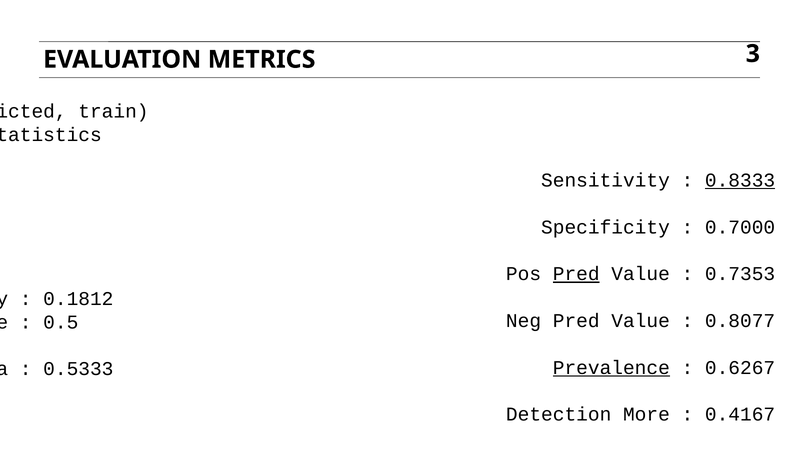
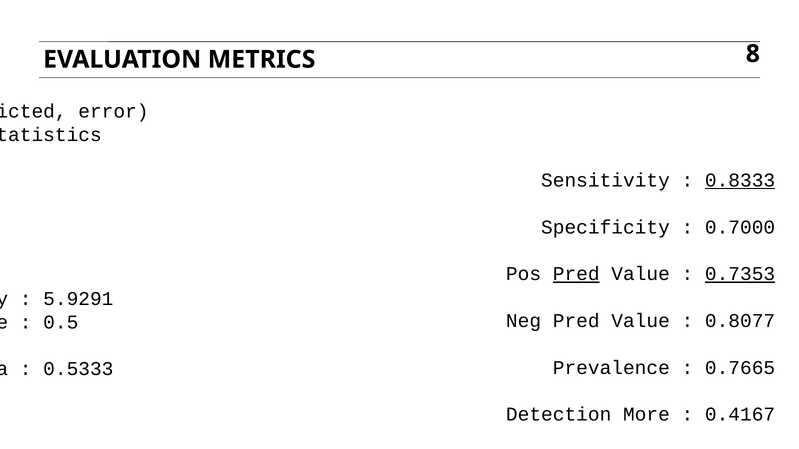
3: 3 -> 8 (753, 54)
train: train -> error (113, 111)
0.7353 underline: none -> present (740, 274)
0.1812: 0.1812 -> 5.9291 (78, 298)
Prevalence underline: present -> none (611, 367)
0.6267: 0.6267 -> 0.7665 (740, 367)
